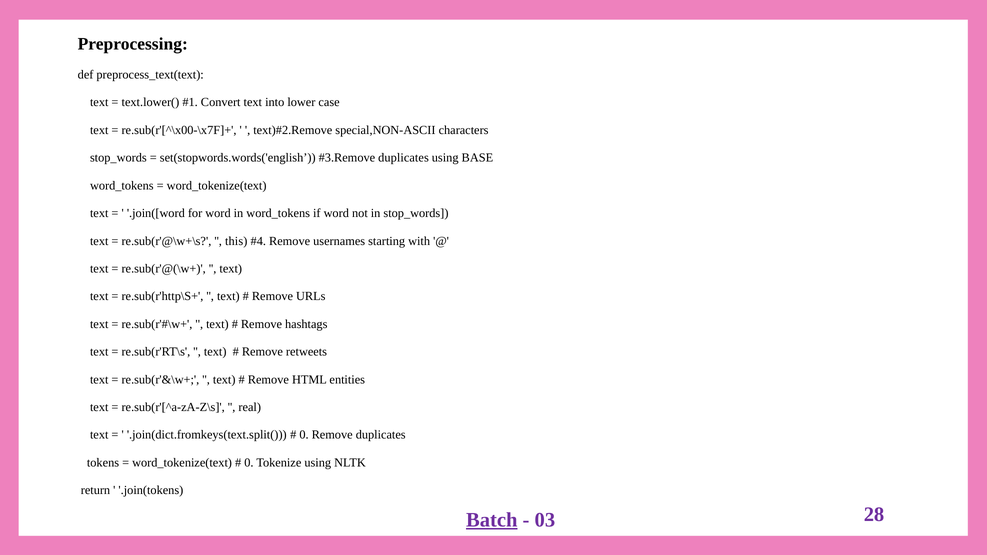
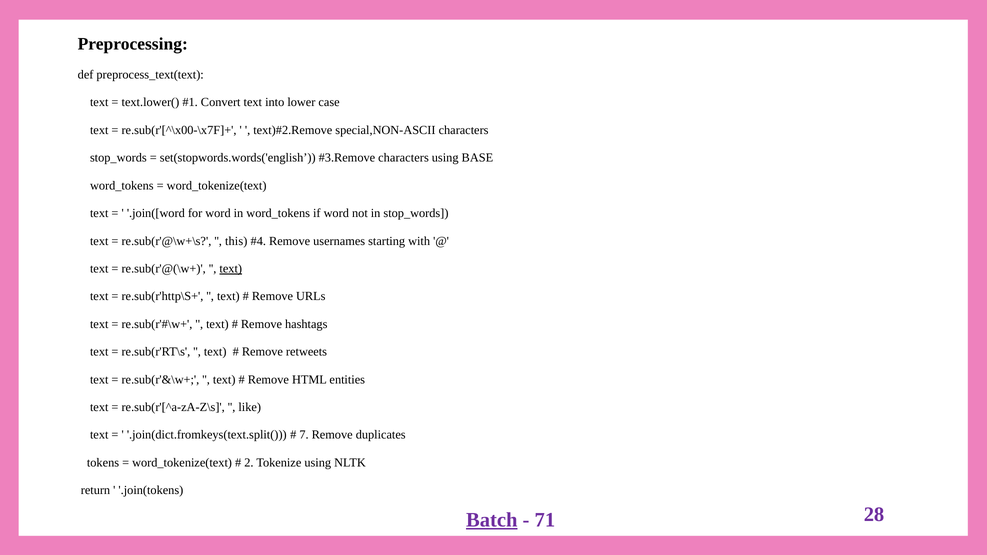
duplicates: duplicates -> characters (403, 158)
text underline: none -> present (231, 269)
real: real -> like (250, 407)
0: 0 -> 7 (304, 435)
0: 0 -> 2 (249, 463)
03: 03 -> 71 (545, 520)
